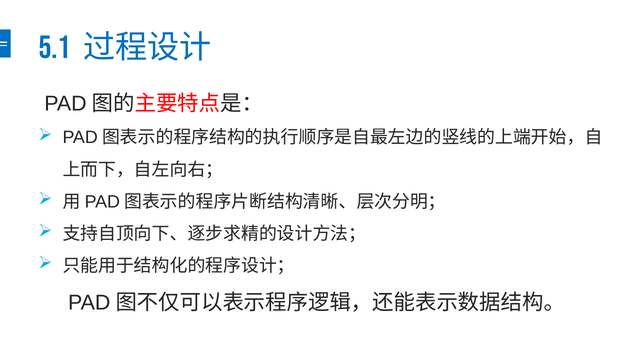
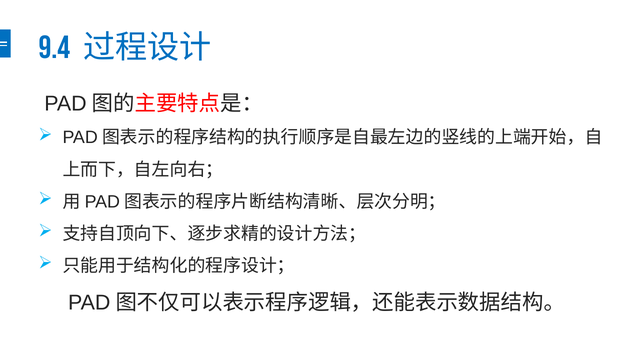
5.1: 5.1 -> 9.4 (54, 48)
